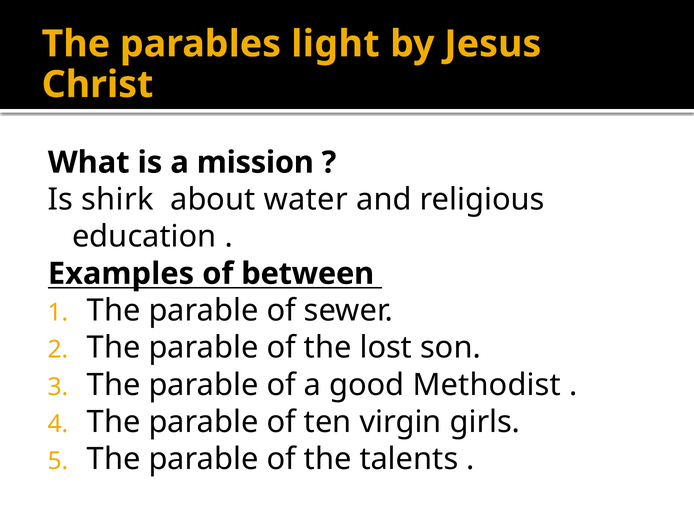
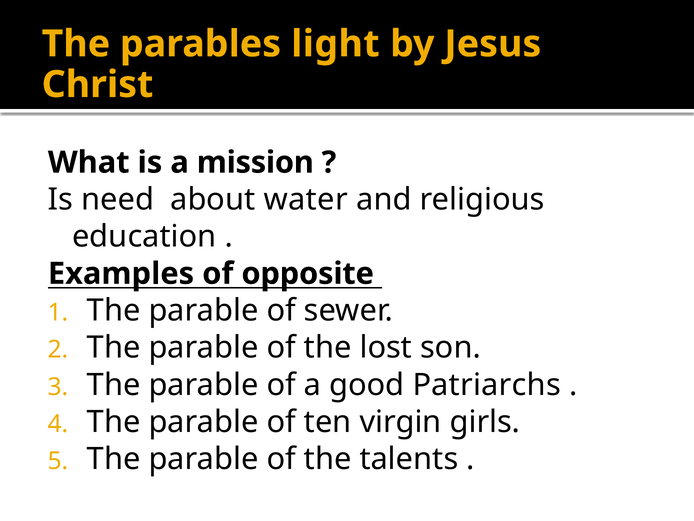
shirk: shirk -> need (118, 199)
between: between -> opposite (308, 273)
Methodist: Methodist -> Patriarchs (487, 384)
